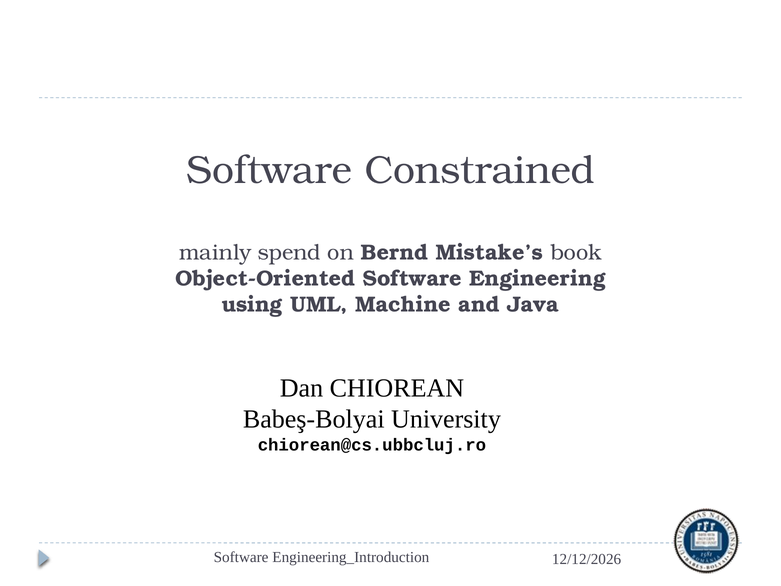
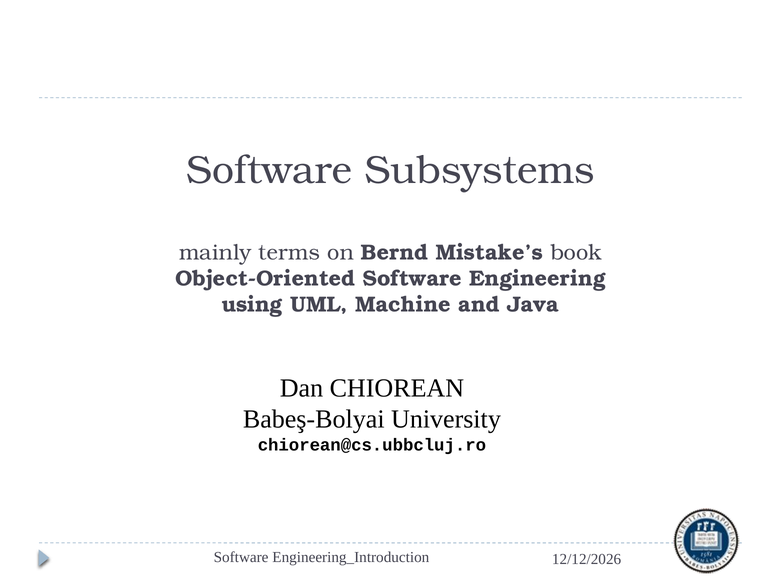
Constrained: Constrained -> Subsystems (480, 170)
spend: spend -> terms (289, 252)
